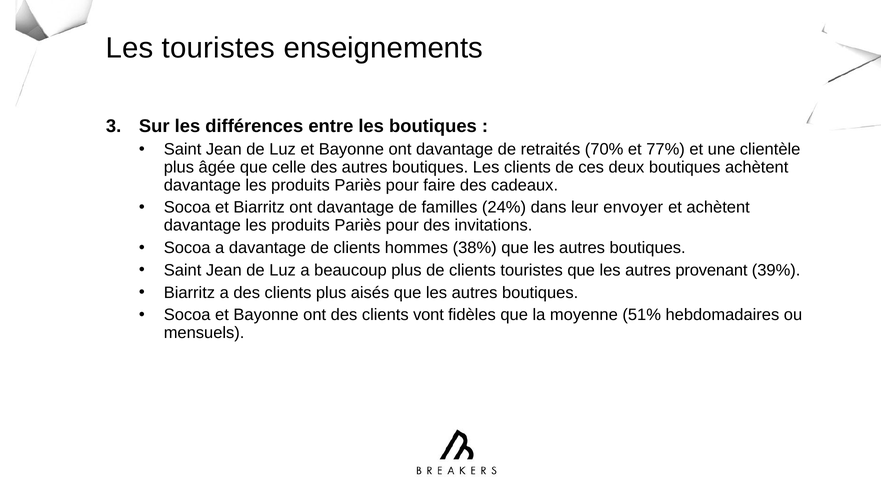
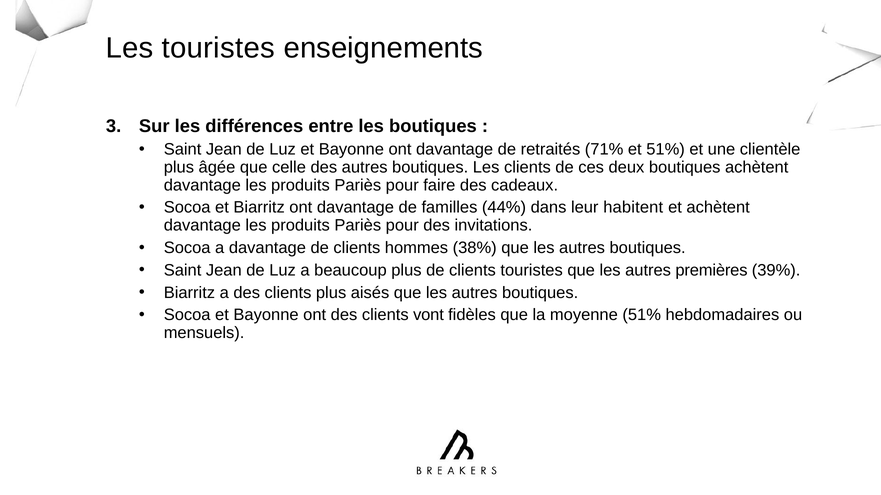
70%: 70% -> 71% (604, 150)
et 77%: 77% -> 51% (666, 150)
24%: 24% -> 44% (504, 208)
envoyer: envoyer -> habitent (633, 208)
provenant: provenant -> premières (711, 270)
